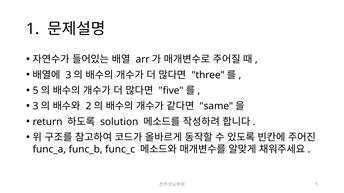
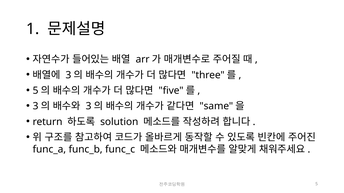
2: 2 -> 3 (89, 106)
